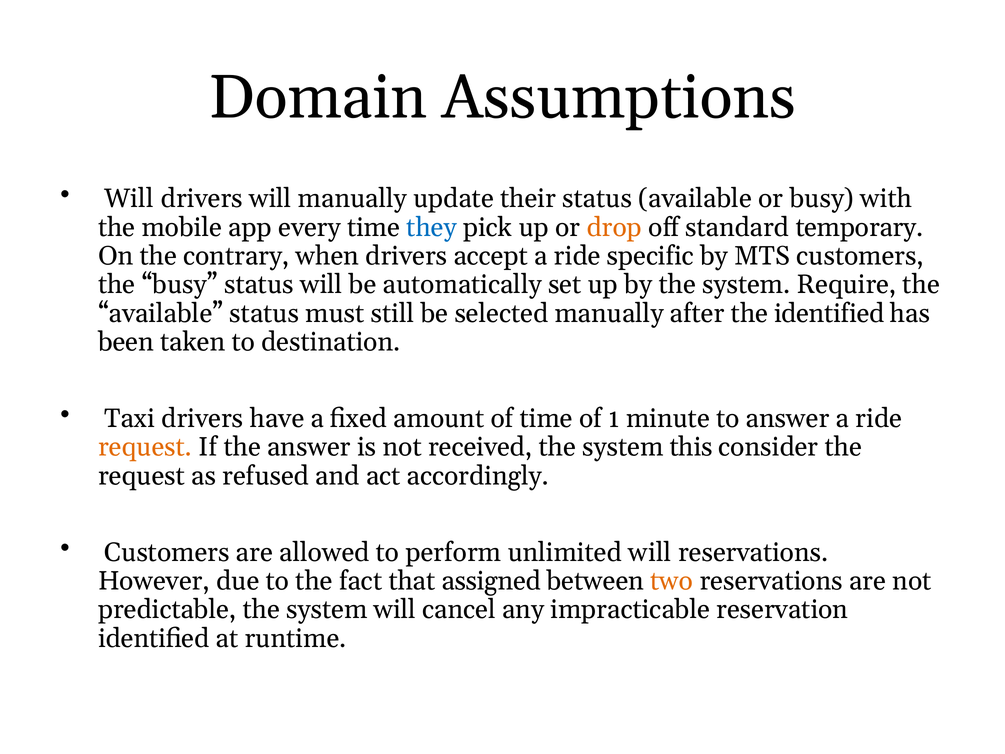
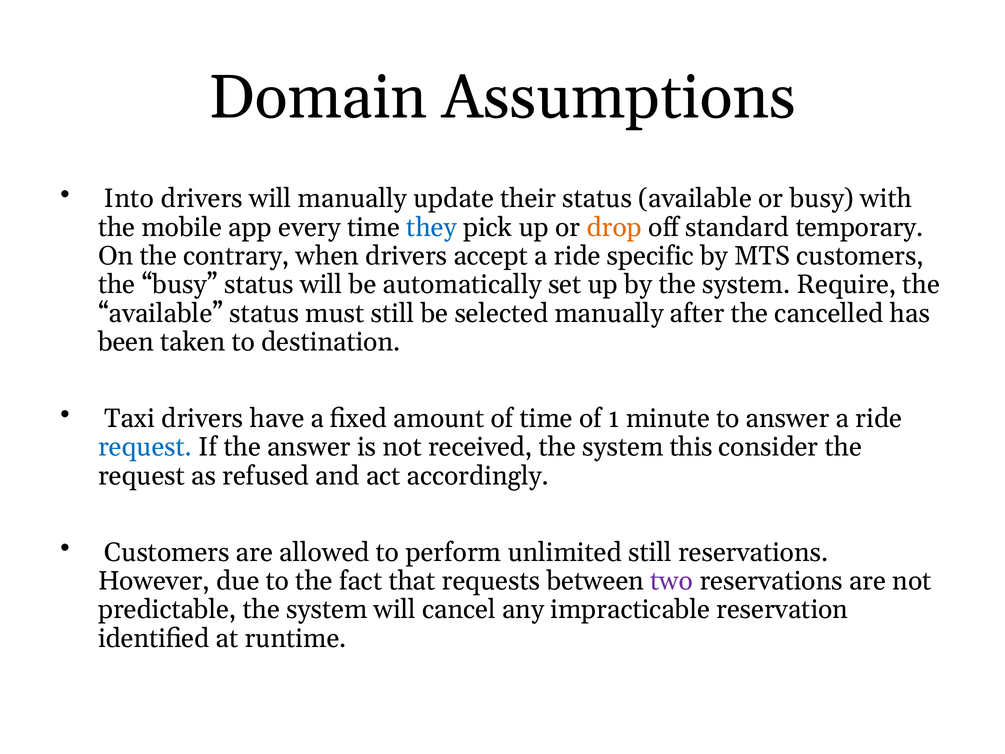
Will: Will -> Into (129, 199)
the identified: identified -> cancelled (829, 313)
request colour: orange -> blue (145, 447)
unlimited will: will -> still (650, 552)
assigned: assigned -> requests (491, 581)
two colour: orange -> purple (672, 581)
